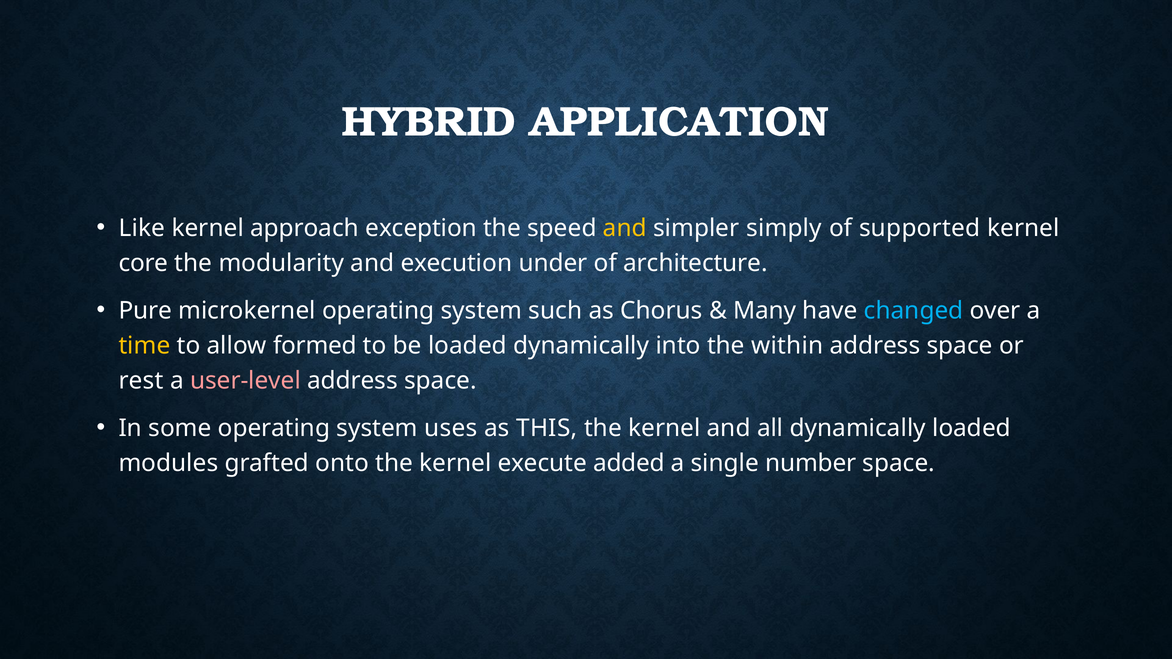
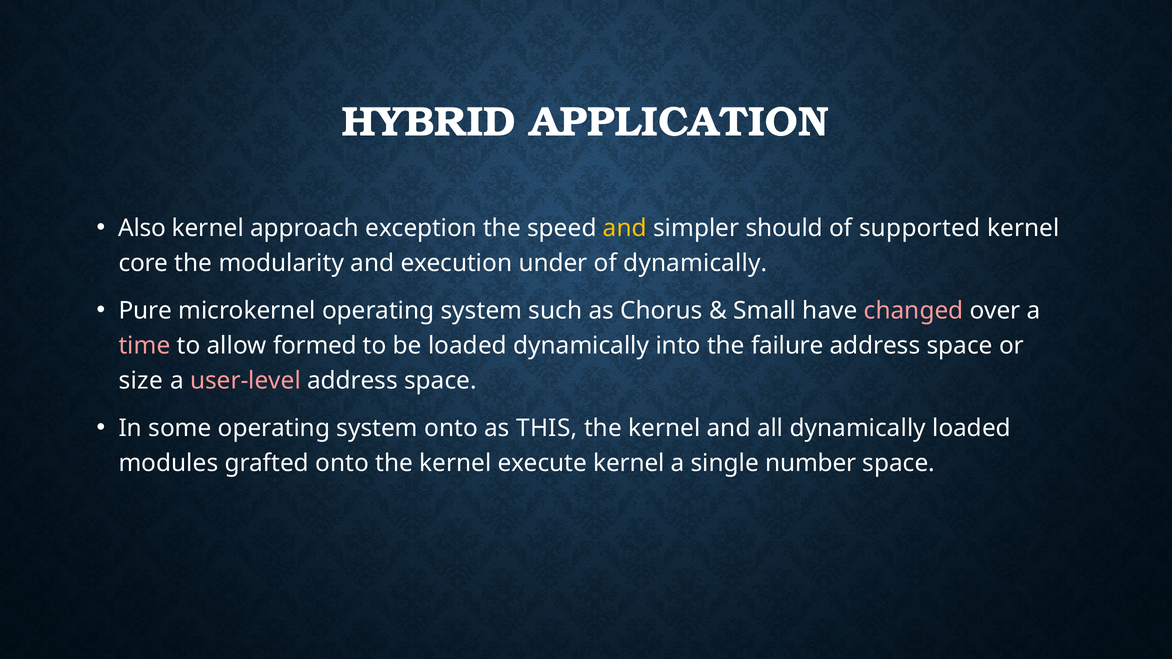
Like: Like -> Also (142, 228)
simply: simply -> should (784, 228)
of architecture: architecture -> dynamically (695, 263)
Many: Many -> Small (765, 311)
changed colour: light blue -> pink (914, 311)
time colour: yellow -> pink (144, 346)
within: within -> failure (787, 346)
rest: rest -> size (141, 381)
system uses: uses -> onto (451, 428)
execute added: added -> kernel (629, 463)
